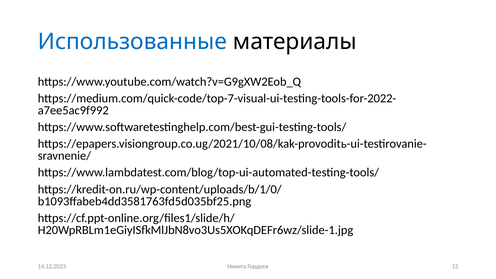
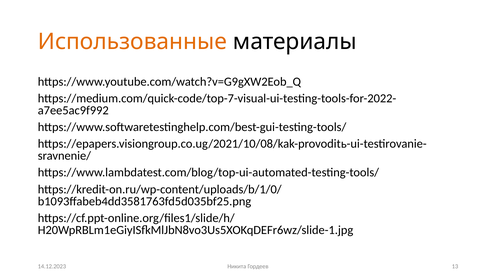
Использованные colour: blue -> orange (132, 42)
